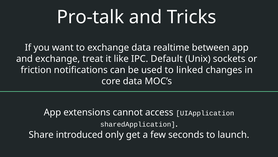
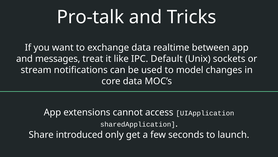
and exchange: exchange -> messages (58, 59)
friction: friction -> stream (36, 70)
linked: linked -> model (190, 70)
